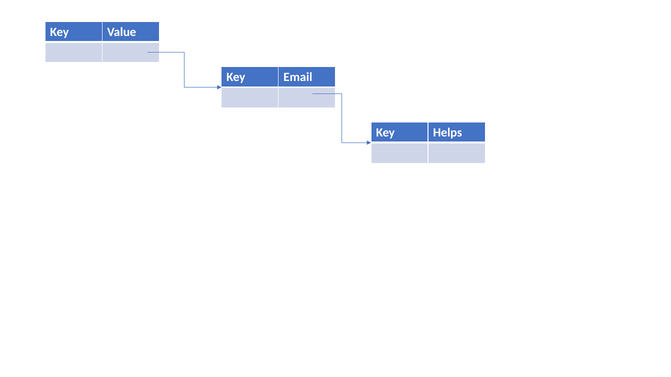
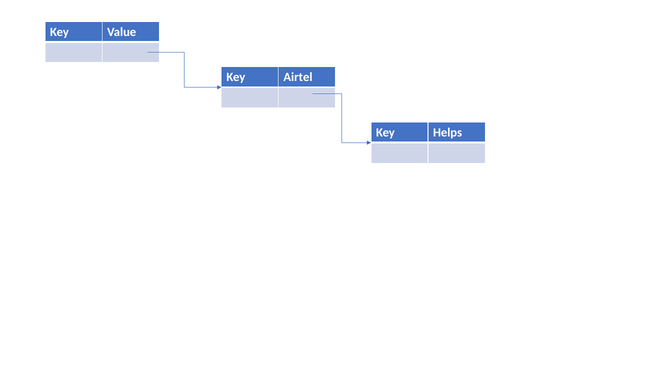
Email: Email -> Airtel (298, 77)
